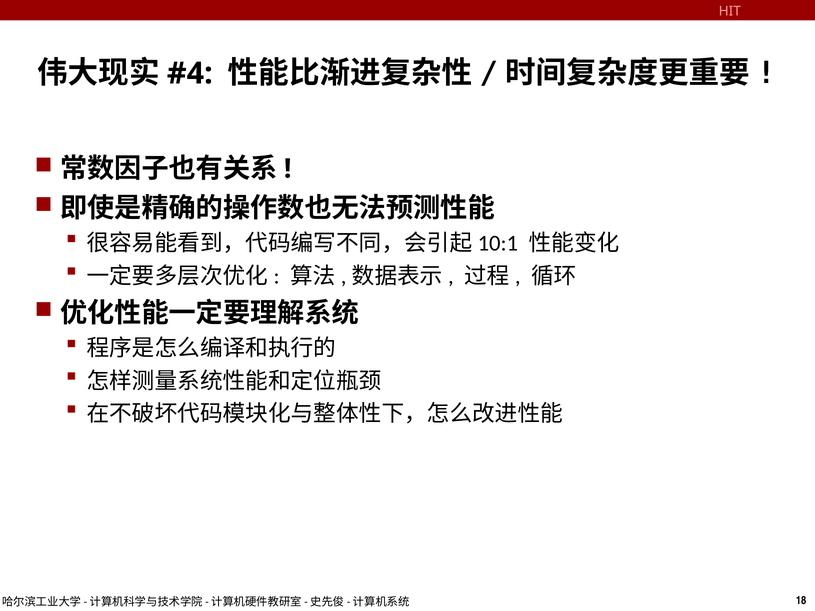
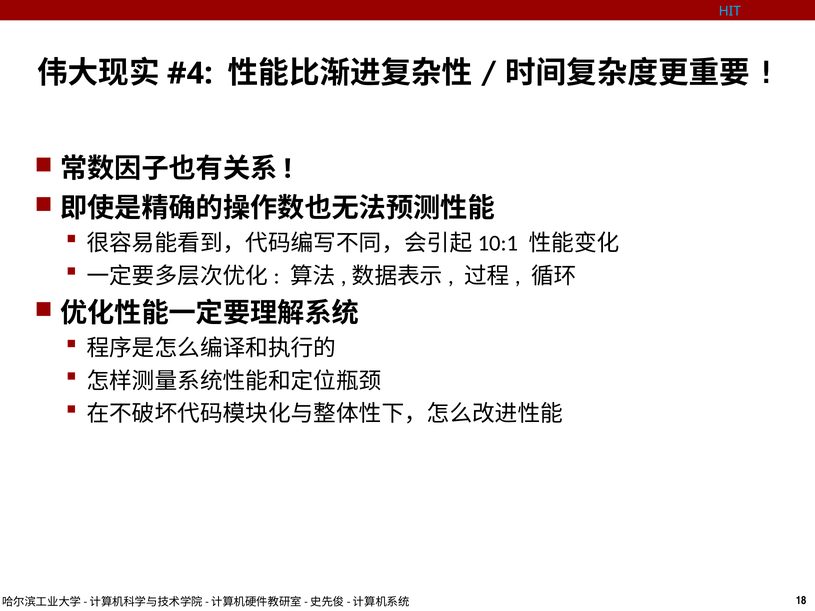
HIT colour: pink -> light blue (730, 11)
